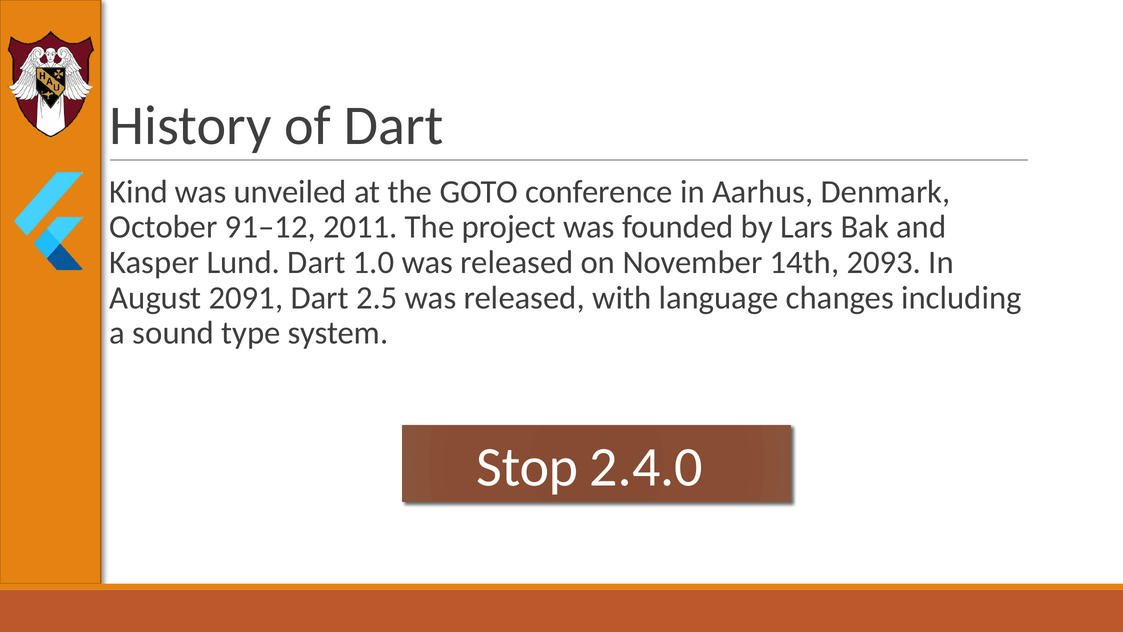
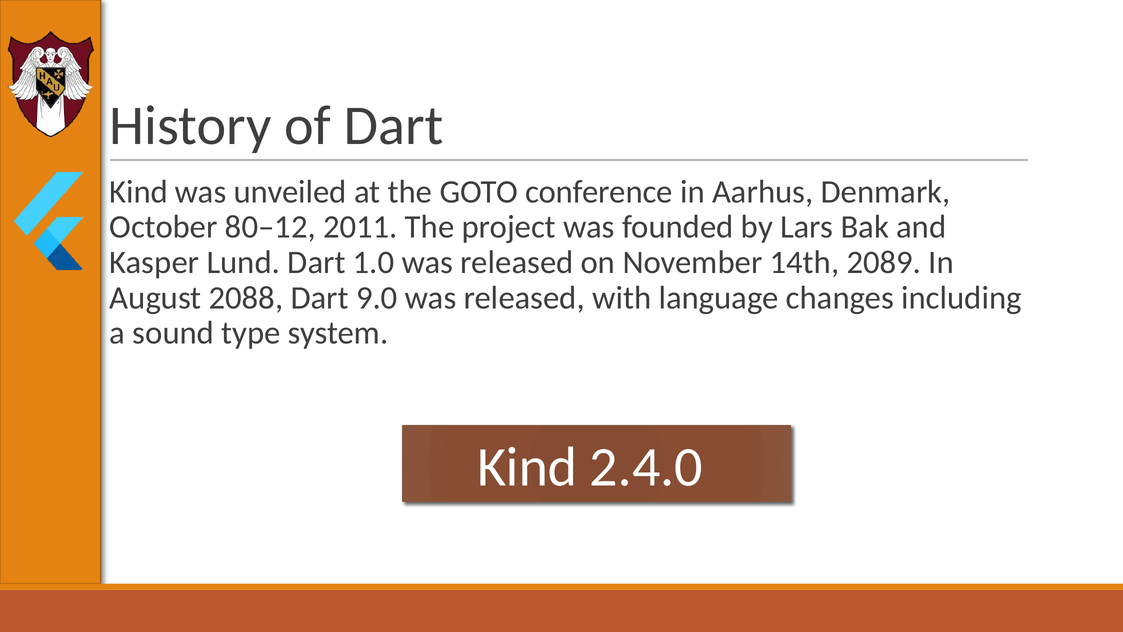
91–12: 91–12 -> 80–12 (270, 227)
2093: 2093 -> 2089 (884, 262)
2091: 2091 -> 2088 (246, 298)
2.5: 2.5 -> 9.0 (377, 298)
Stop: Stop -> Kind (527, 467)
